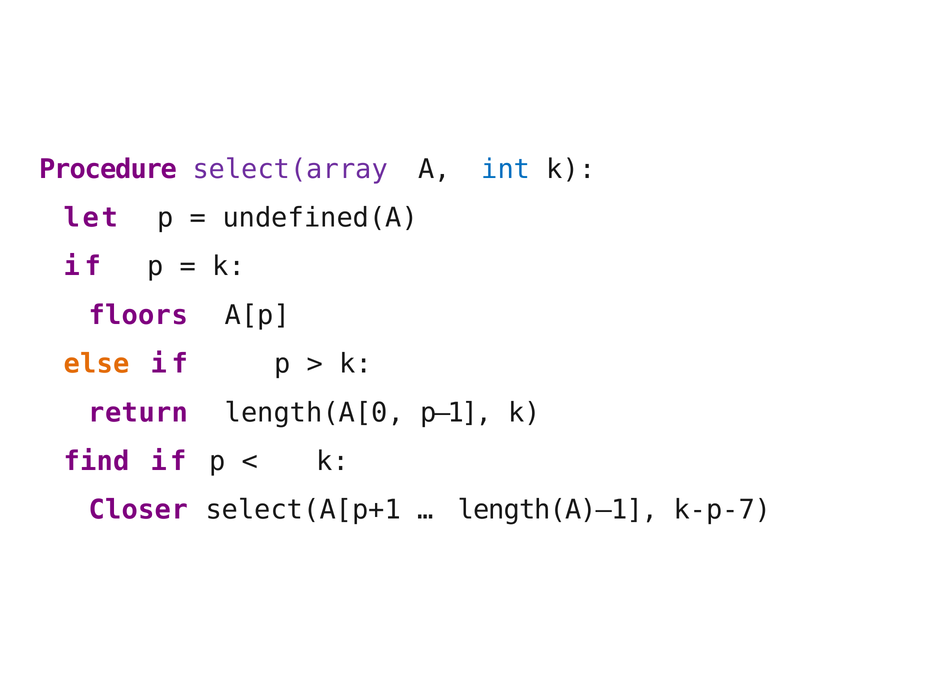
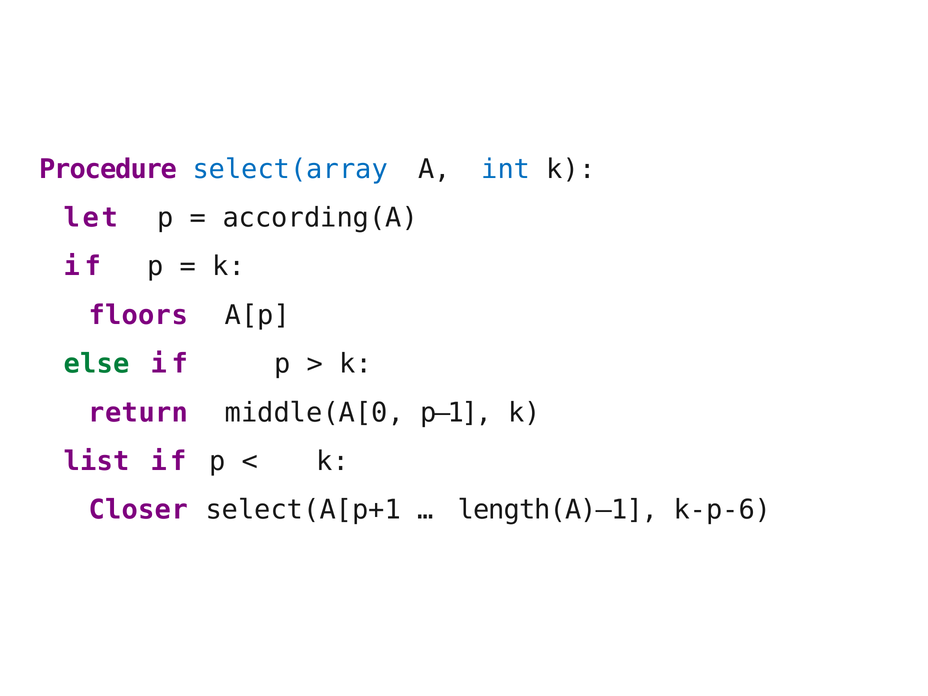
select(array colour: purple -> blue (290, 169)
undefined(A: undefined(A -> according(A (320, 218)
else colour: orange -> green (97, 364)
length(A[0: length(A[0 -> middle(A[0 (314, 413)
find: find -> list (97, 461)
k-p-7: k-p-7 -> k-p-6 (722, 510)
